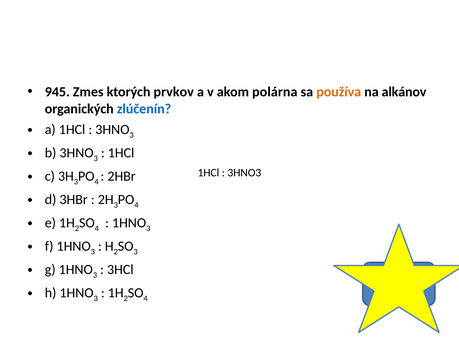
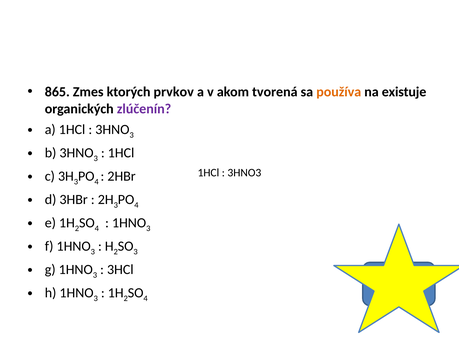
945: 945 -> 865 (57, 92)
polárna: polárna -> tvorená (275, 92)
alkánov: alkánov -> existuje (404, 92)
zlúčenín colour: blue -> purple (144, 109)
